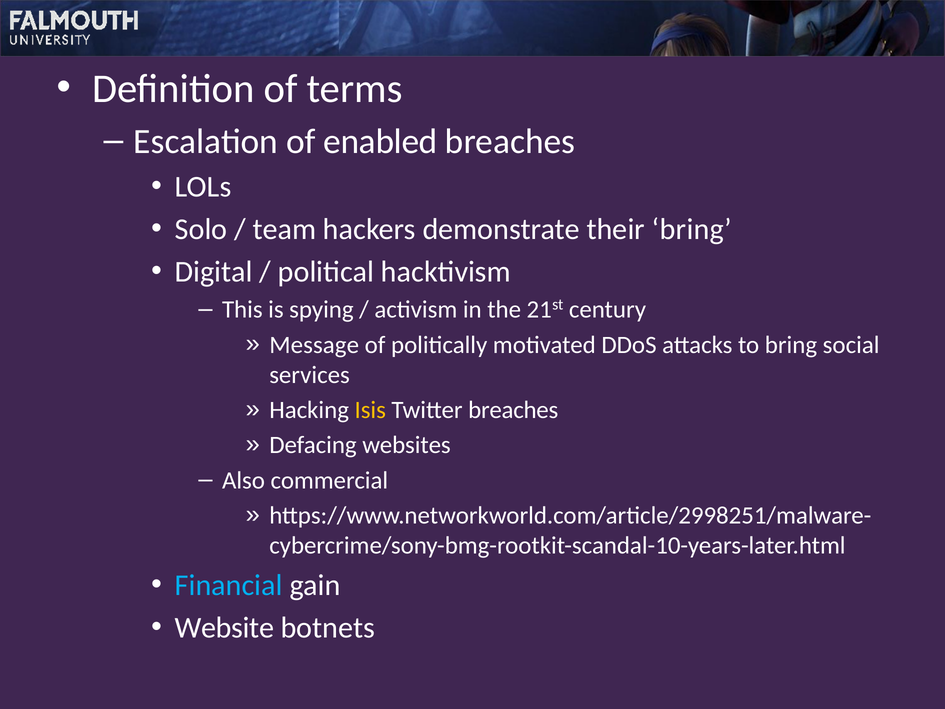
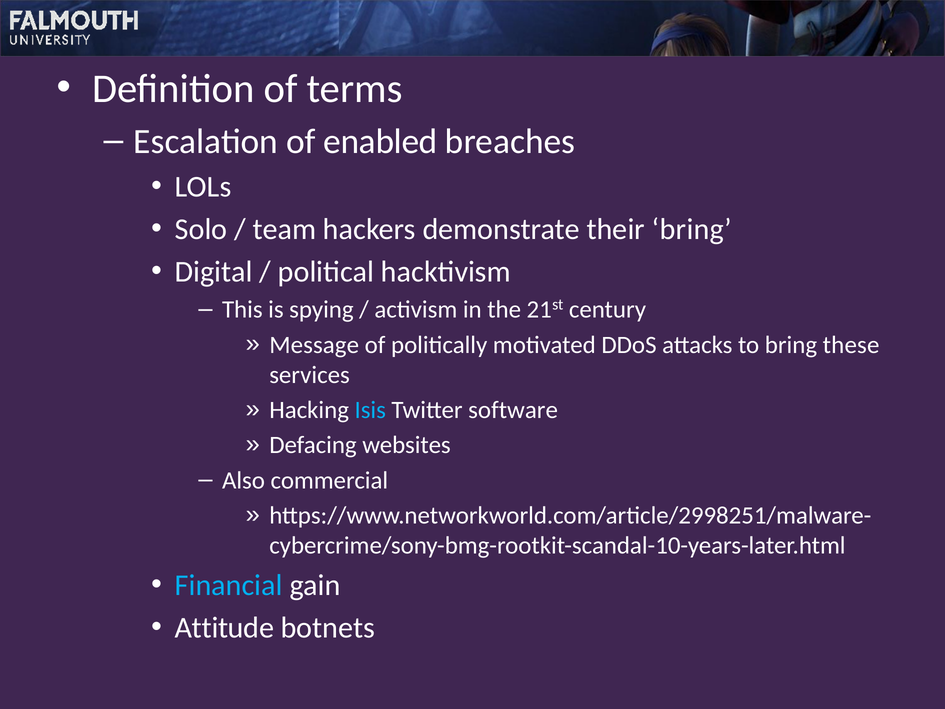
social: social -> these (851, 345)
Isis colour: yellow -> light blue (370, 410)
Twitter breaches: breaches -> software (513, 410)
Website: Website -> Attitude (224, 627)
